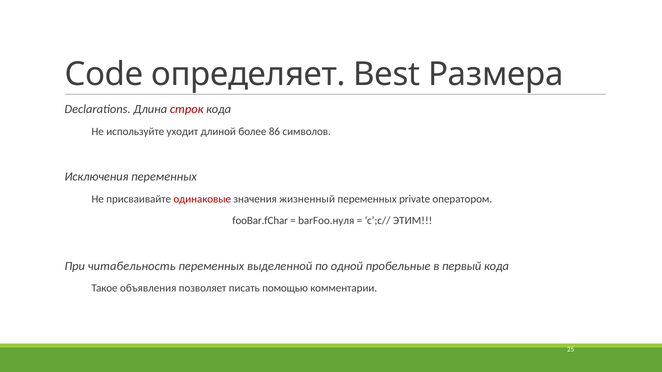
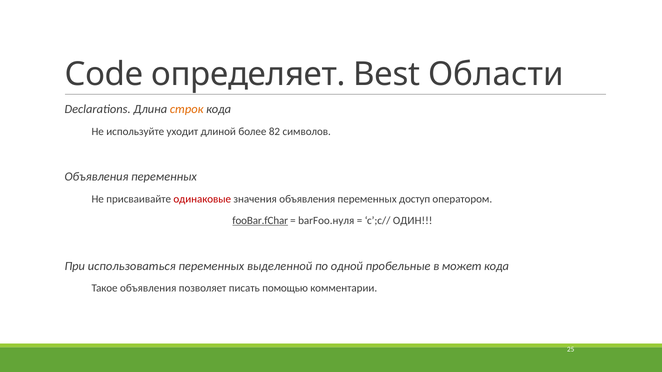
Размера: Размера -> Области (496, 74)
строк colour: red -> orange (187, 109)
86: 86 -> 82 (274, 132)
Исключения: Исключения -> Объявления (96, 177)
значения жизненный: жизненный -> объявления (307, 199)
private: private -> доступ (415, 199)
fooBar.fChar underline: none -> present (260, 221)
ЭТИМ: ЭТИМ -> ОДИН (413, 221)
читабельность: читабельность -> использоваться (132, 266)
первый: первый -> может (462, 266)
